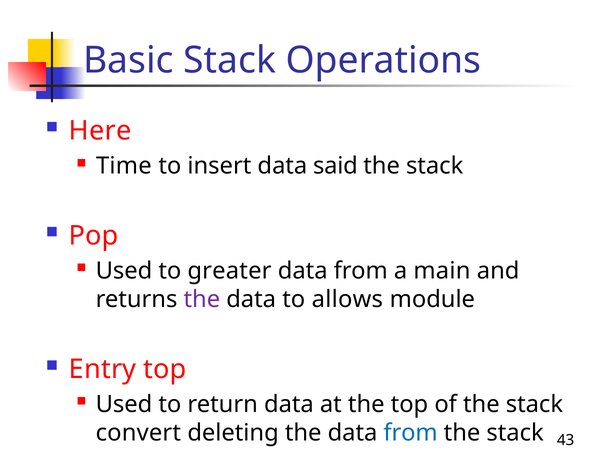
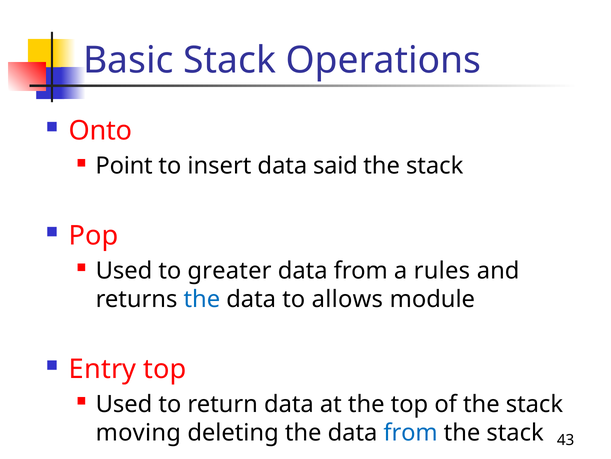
Here: Here -> Onto (101, 131)
Time: Time -> Point (124, 166)
main: main -> rules (442, 270)
the colour: purple -> blue (202, 299)
convert: convert -> moving (138, 432)
